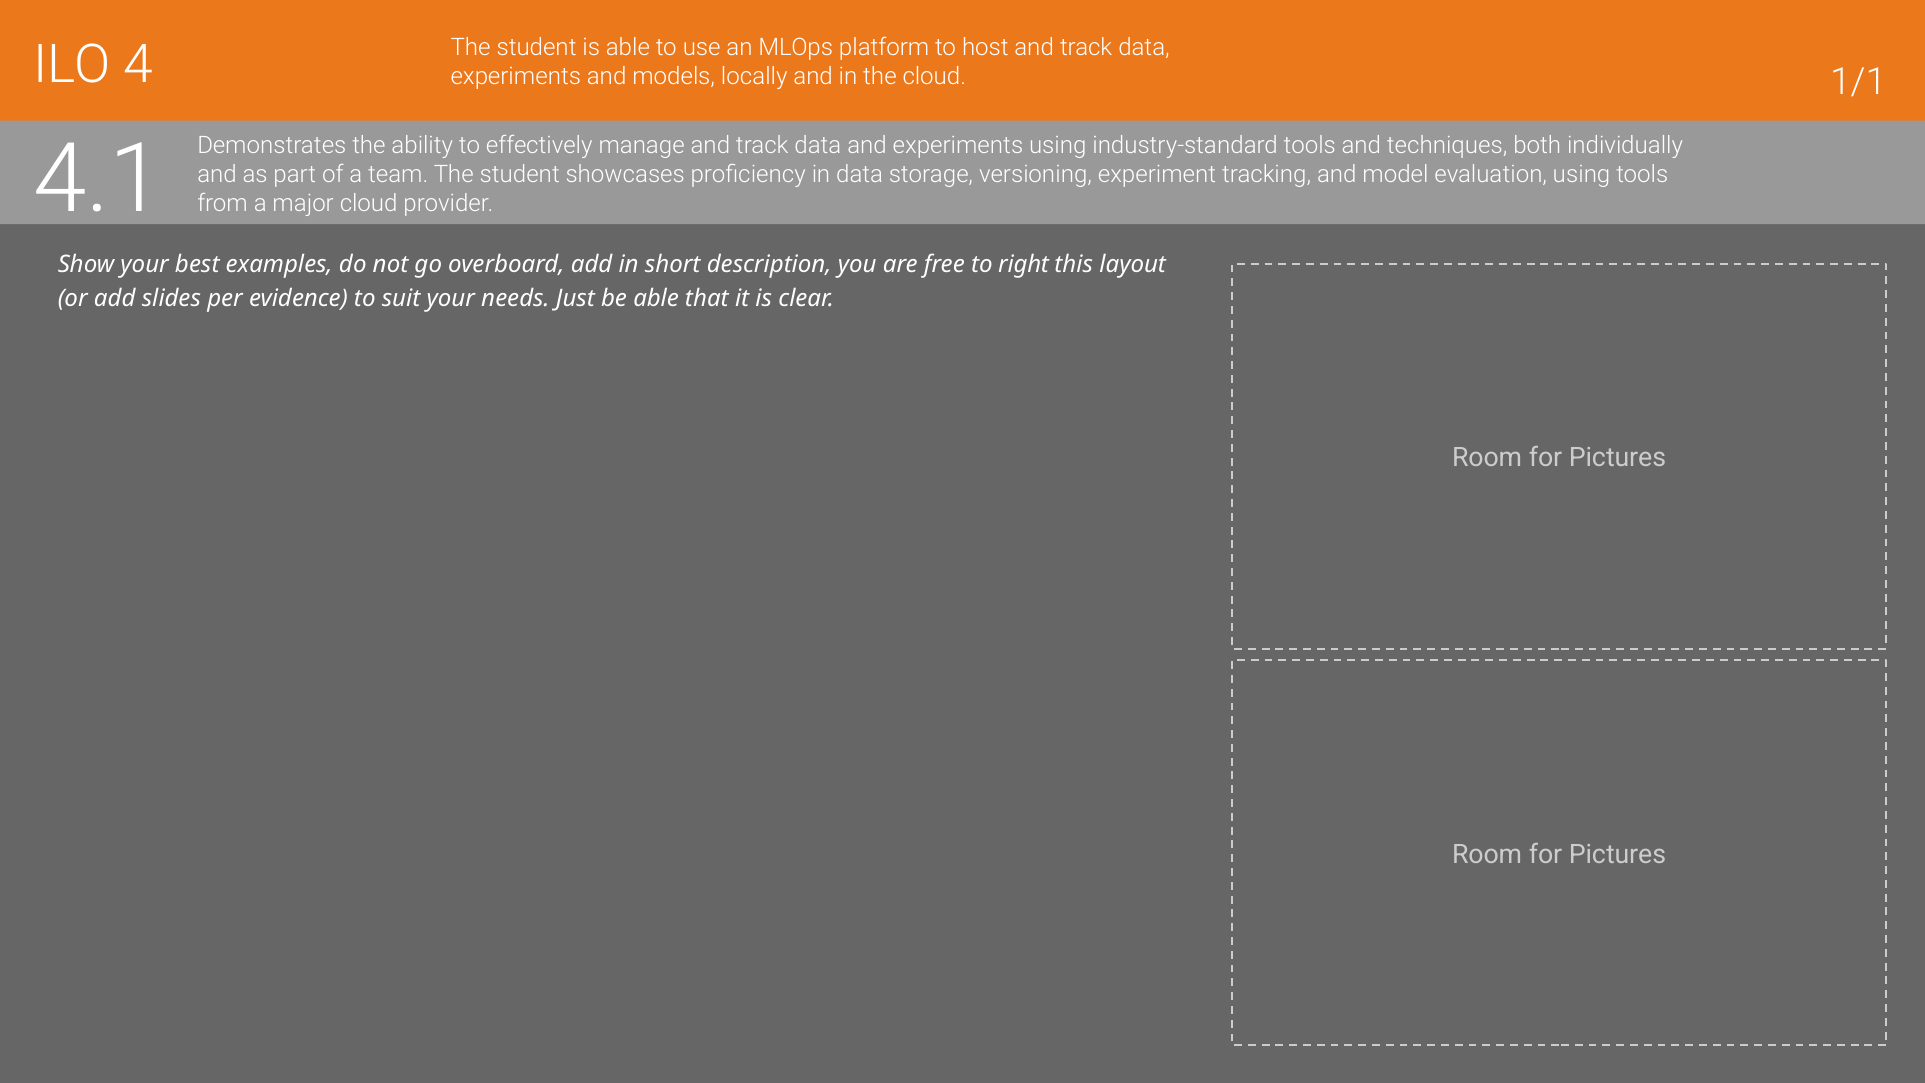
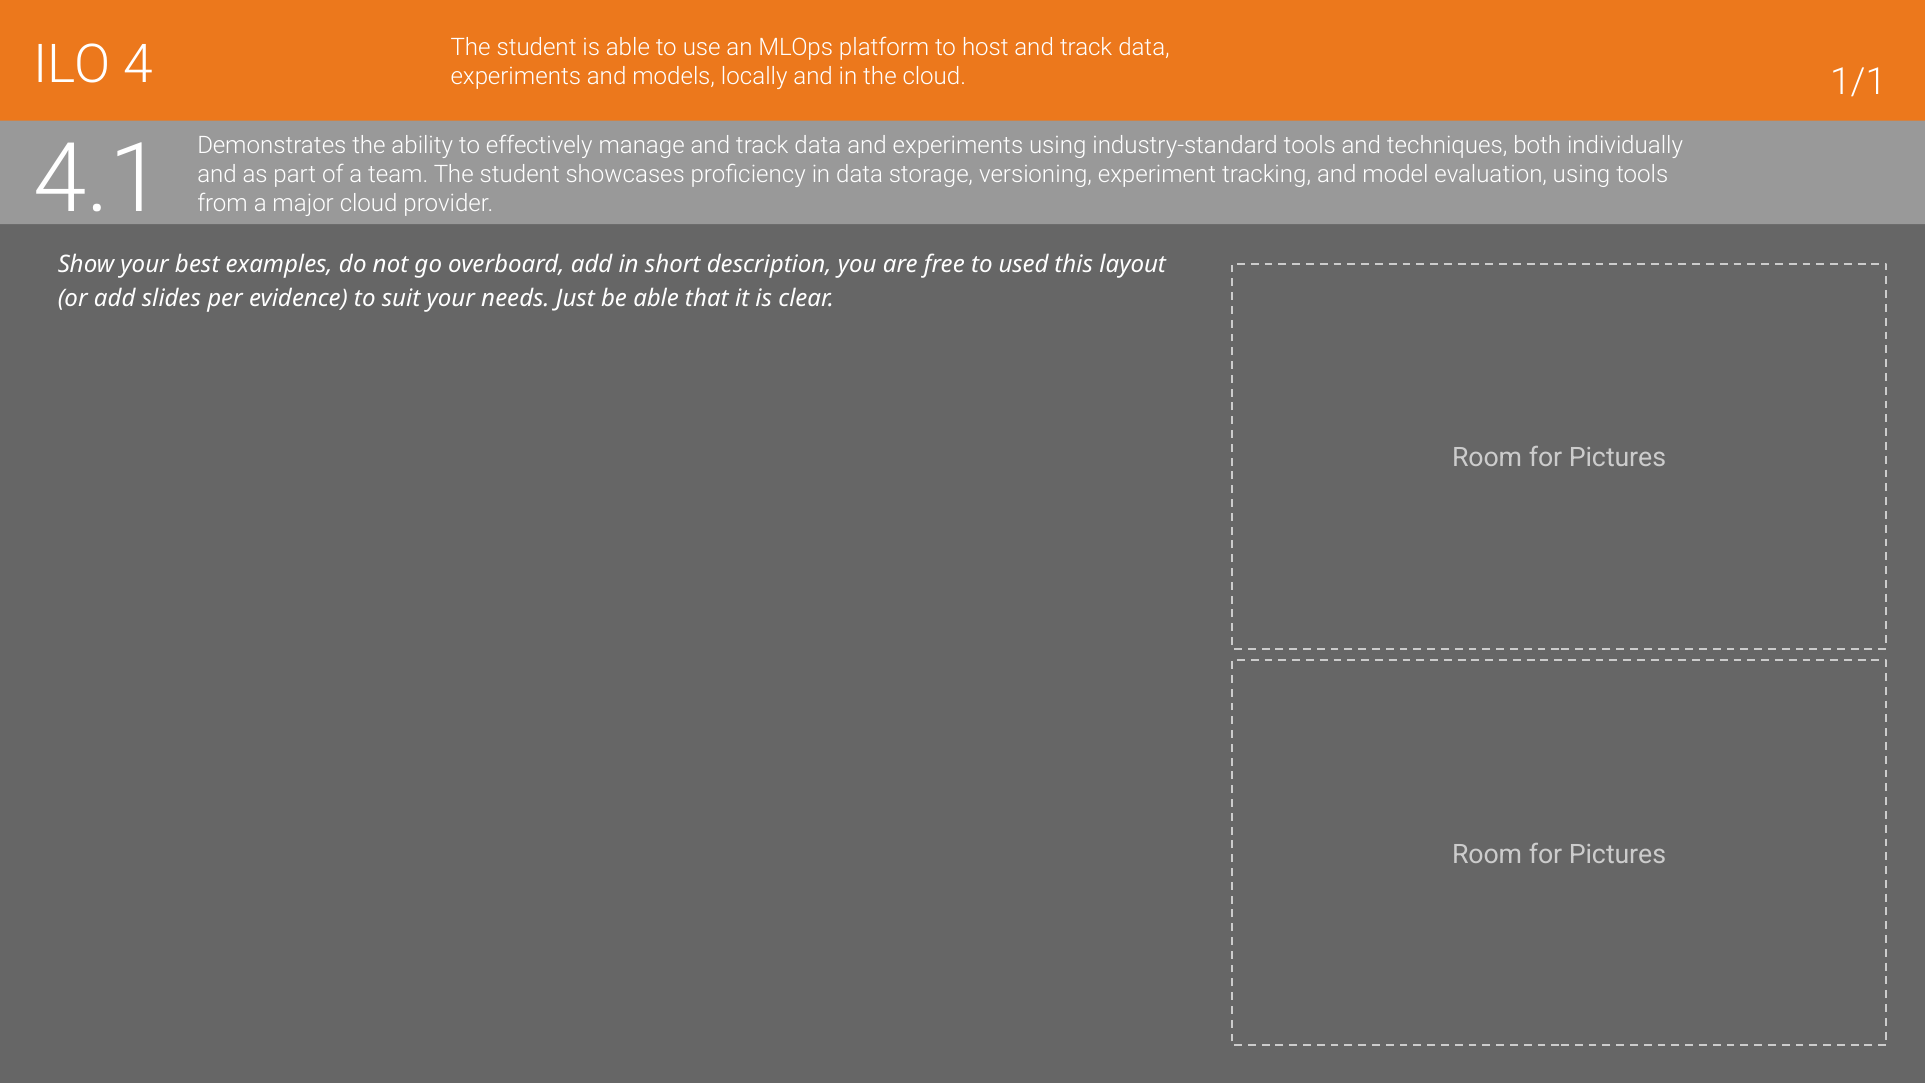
right: right -> used (1024, 265)
